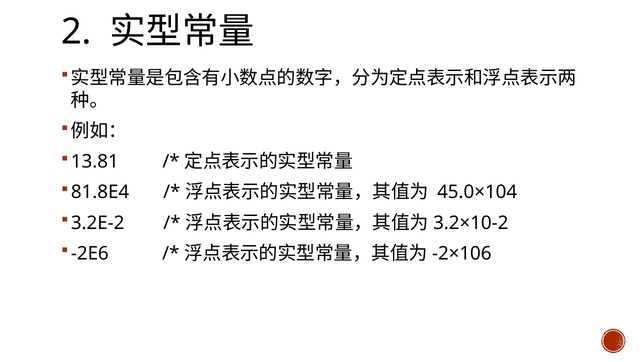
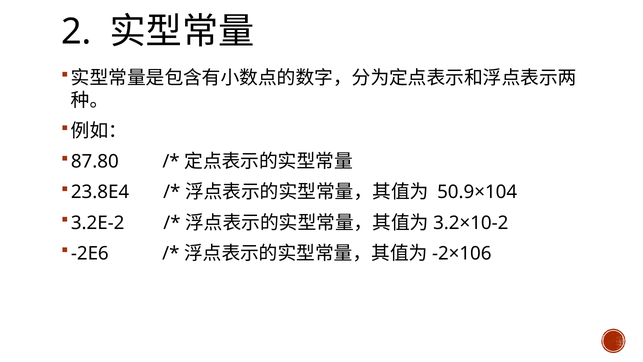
13.81: 13.81 -> 87.80 (95, 162)
81.8E4: 81.8E4 -> 23.8E4 (100, 192)
45.0×104: 45.0×104 -> 50.9×104 (477, 192)
